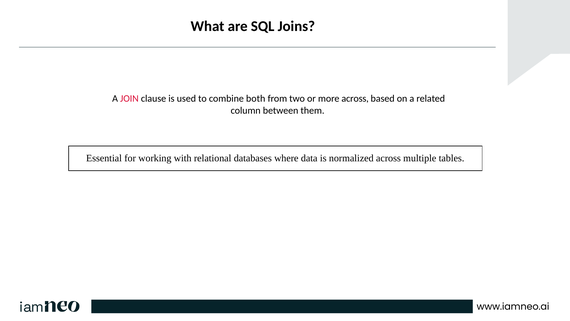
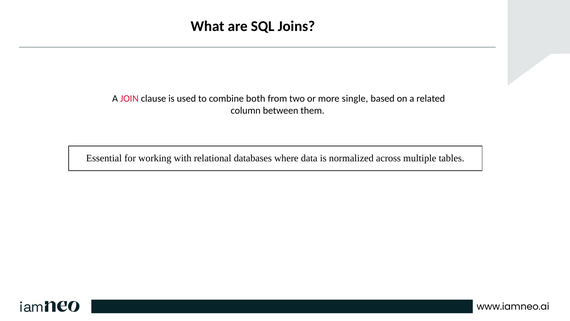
more across: across -> single (355, 98)
